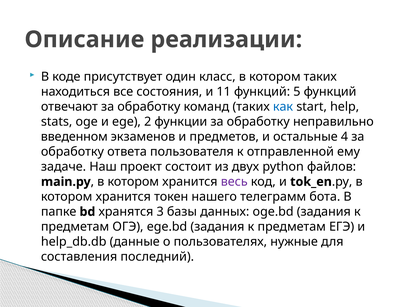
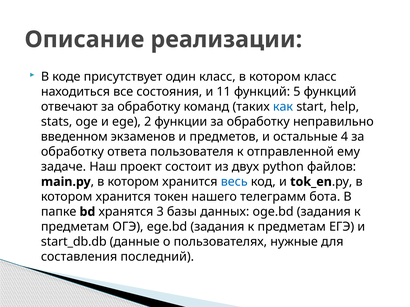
котором таких: таких -> класс (320, 77)
весь colour: purple -> blue (234, 182)
help_db.db: help_db.db -> start_db.db (74, 242)
